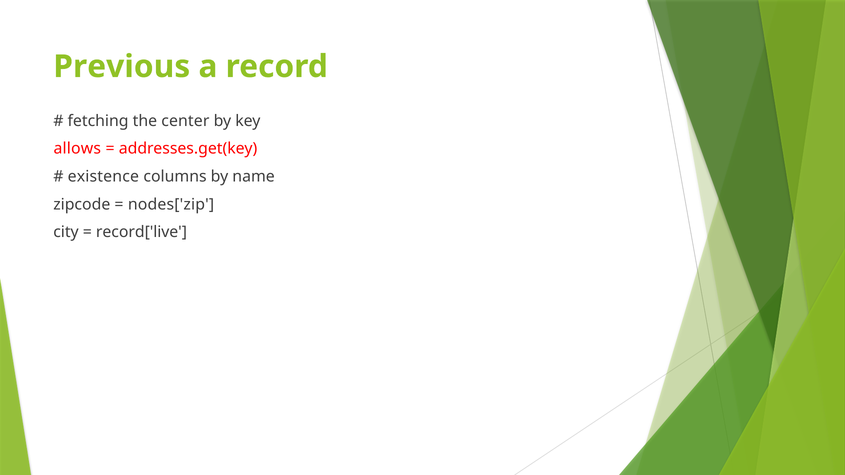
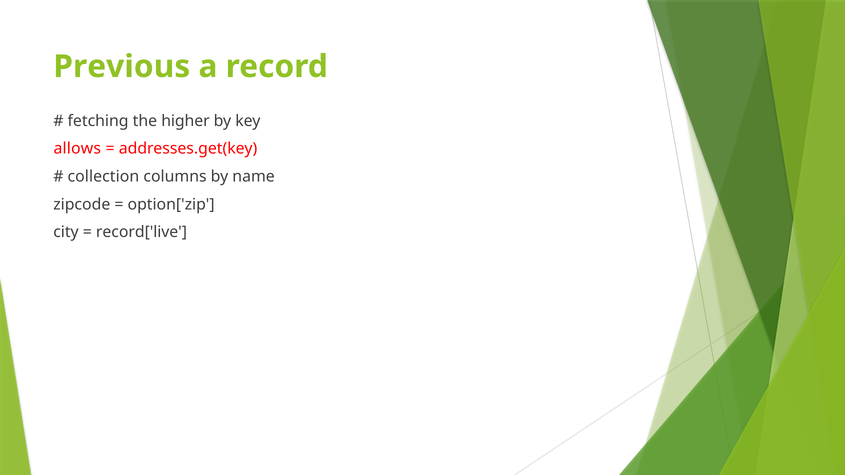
center: center -> higher (185, 121)
existence: existence -> collection (103, 177)
nodes['zip: nodes['zip -> option['zip (171, 204)
